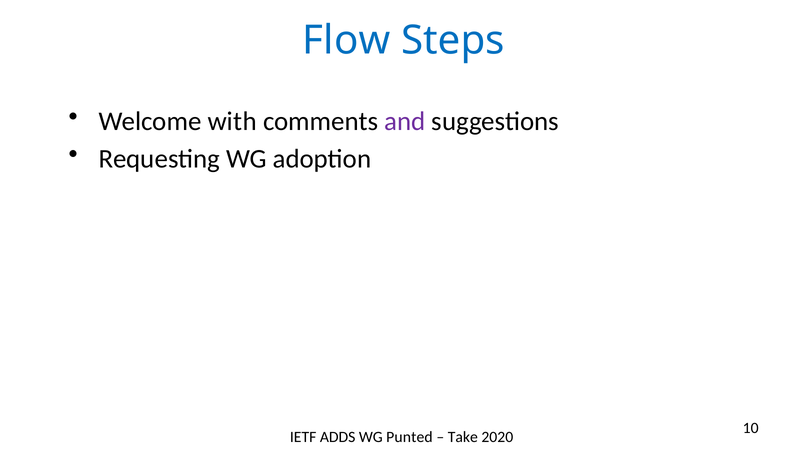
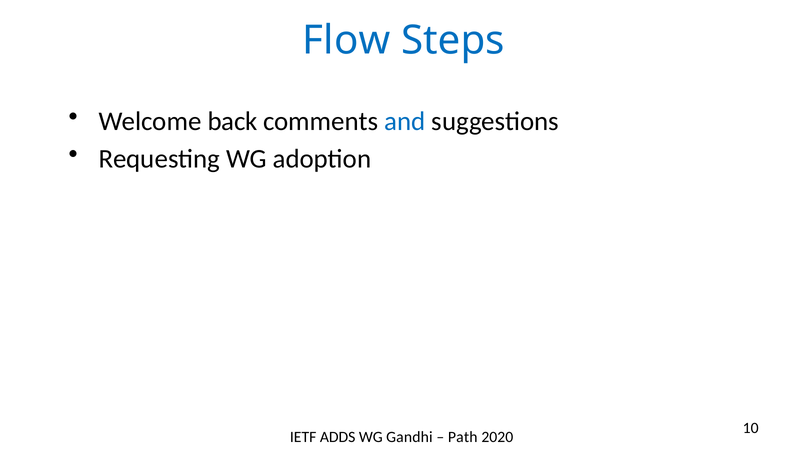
with: with -> back (232, 121)
and colour: purple -> blue (405, 121)
Punted: Punted -> Gandhi (409, 437)
Take: Take -> Path (463, 437)
